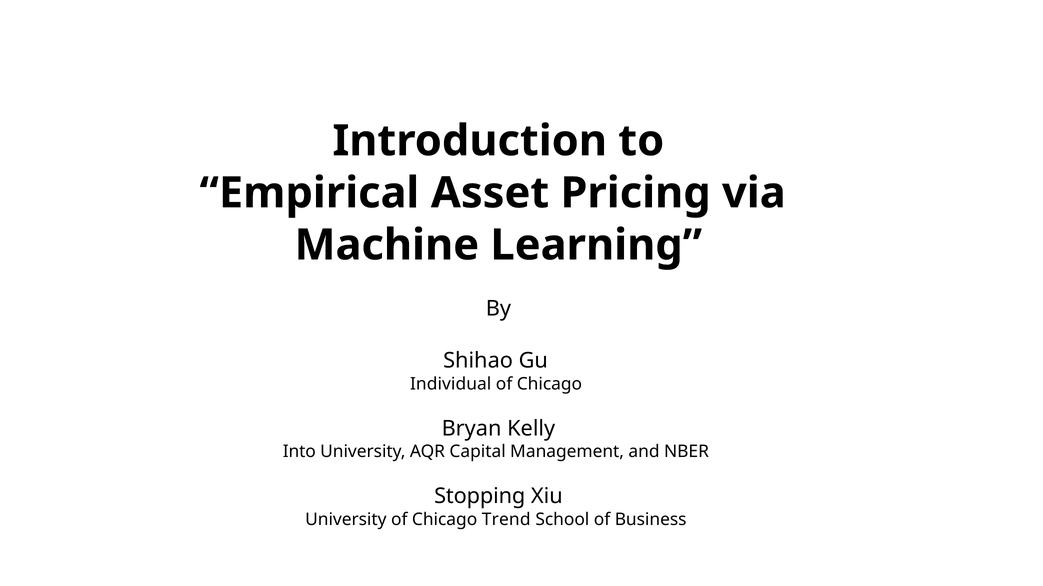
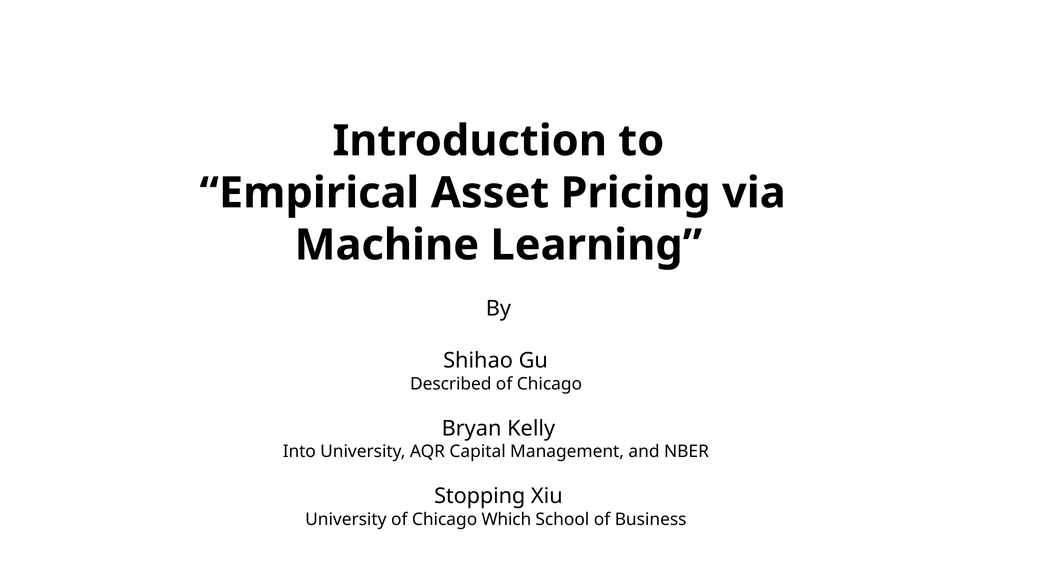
Individual: Individual -> Described (451, 384)
Trend: Trend -> Which (506, 520)
